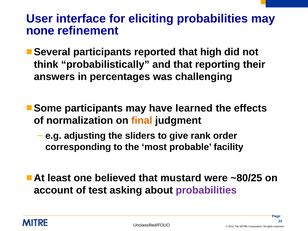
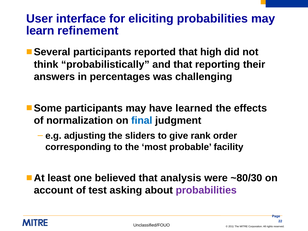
none: none -> learn (40, 31)
final colour: orange -> blue (142, 120)
mustard: mustard -> analysis (181, 178)
~80/25: ~80/25 -> ~80/30 (246, 178)
